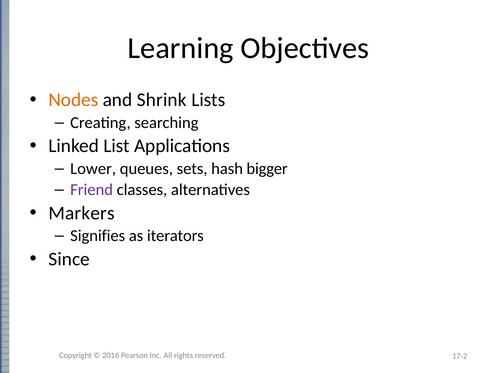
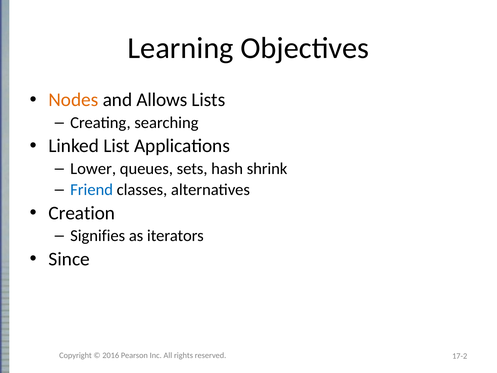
Shrink: Shrink -> Allows (162, 100)
bigger: bigger -> shrink (267, 168)
Friend colour: purple -> blue (92, 190)
Markers: Markers -> Creation (82, 213)
